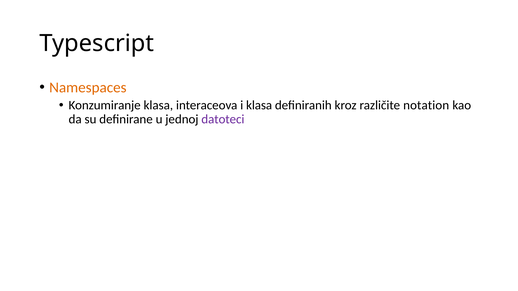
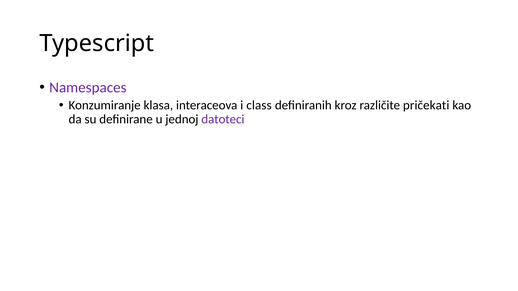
Namespaces colour: orange -> purple (88, 88)
i klasa: klasa -> class (259, 105)
notation: notation -> pričekati (426, 105)
